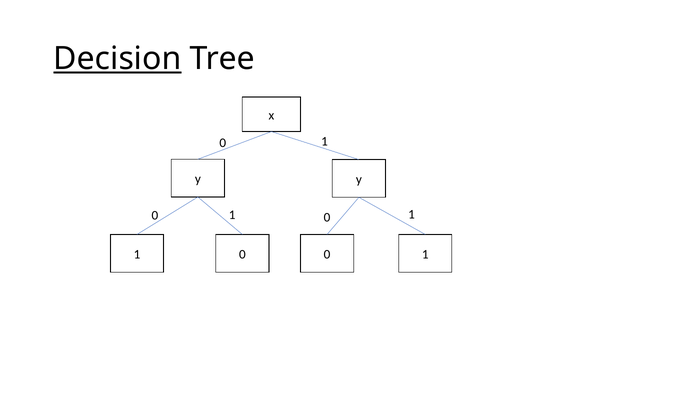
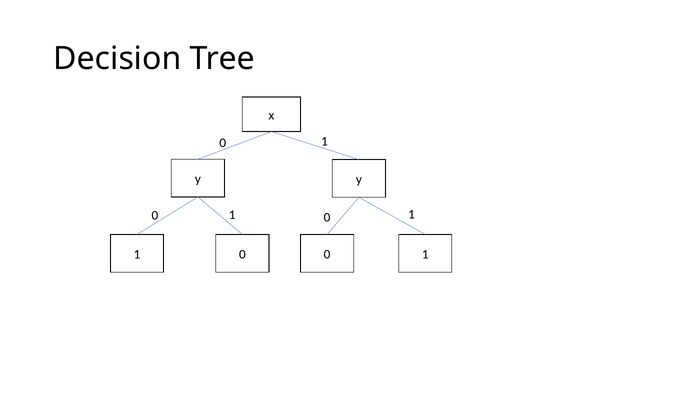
Decision underline: present -> none (117, 59)
